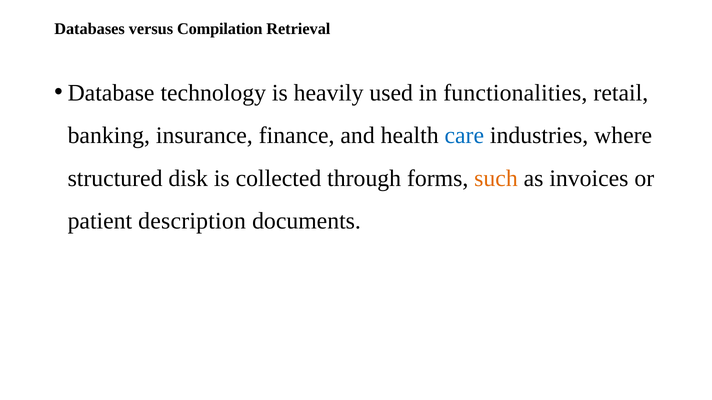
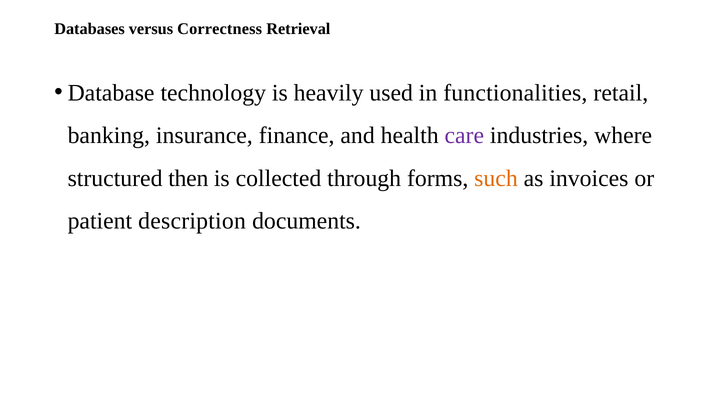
Compilation: Compilation -> Correctness (220, 29)
care colour: blue -> purple (464, 136)
disk: disk -> then (188, 178)
